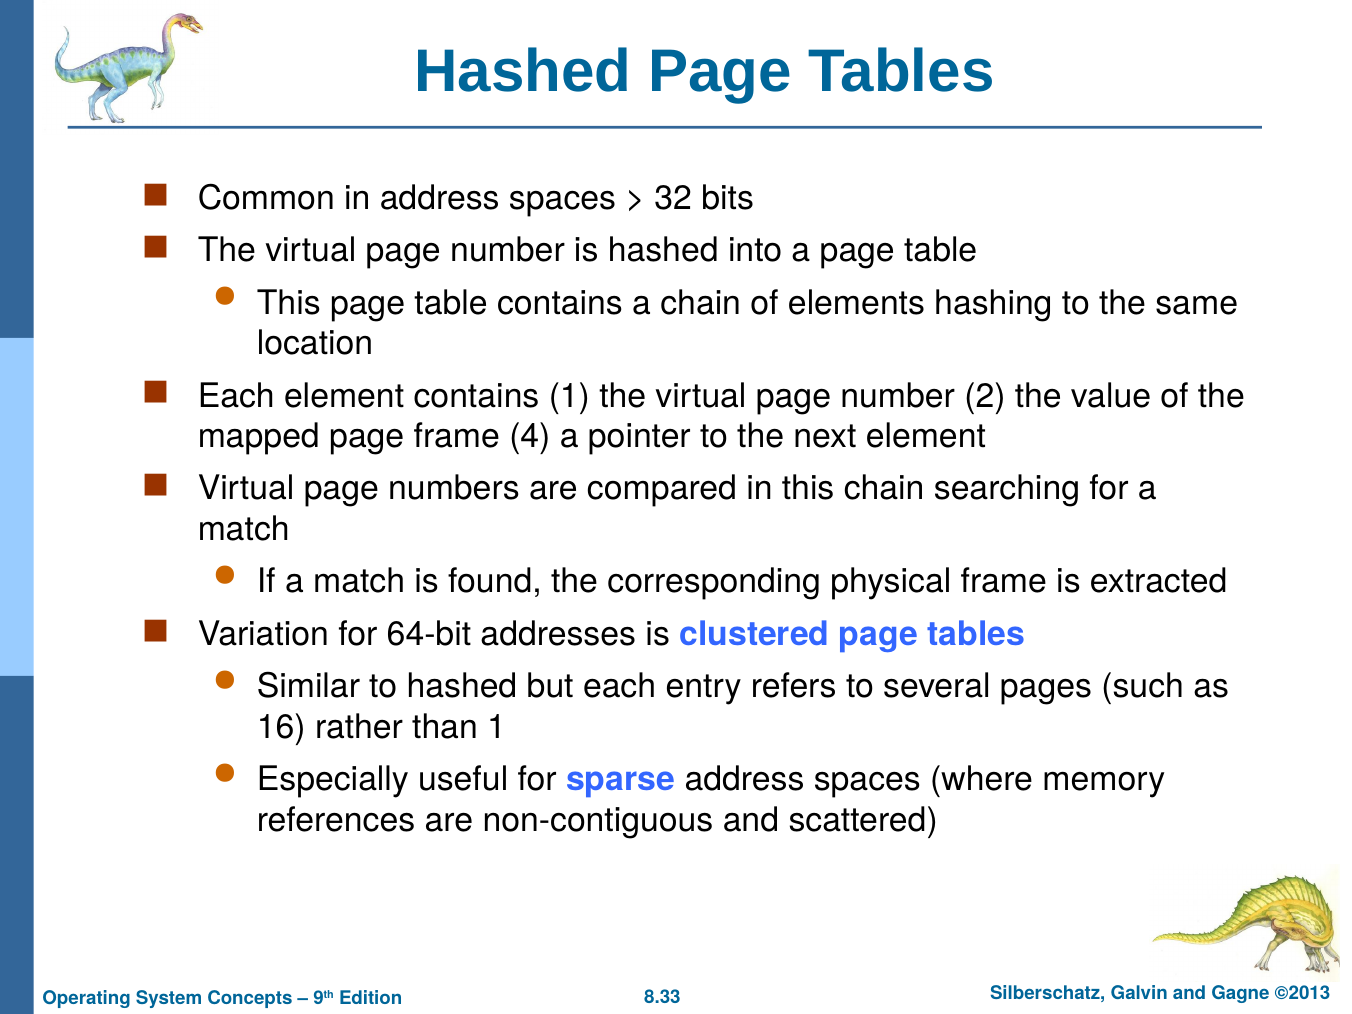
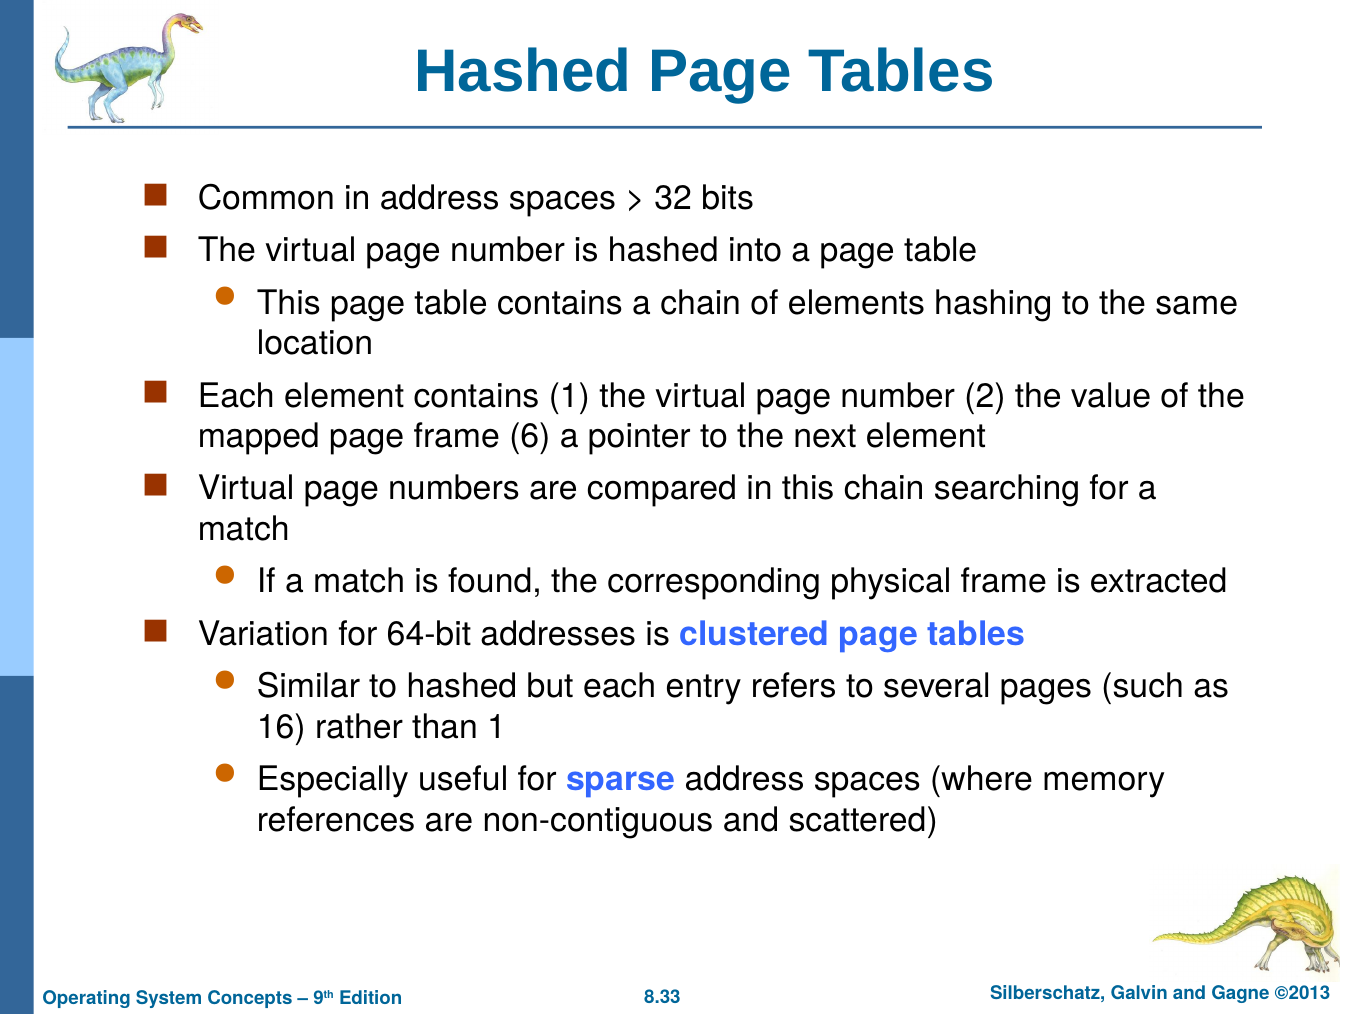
4: 4 -> 6 (530, 436)
